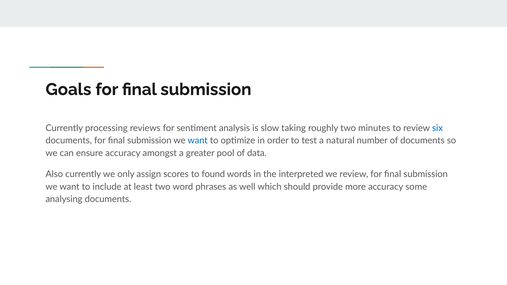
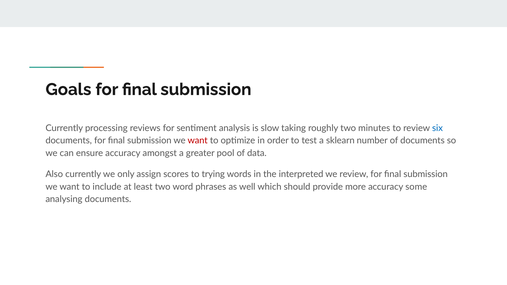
want colour: blue -> red (198, 141)
natural: natural -> sklearn (340, 141)
found: found -> trying (213, 174)
